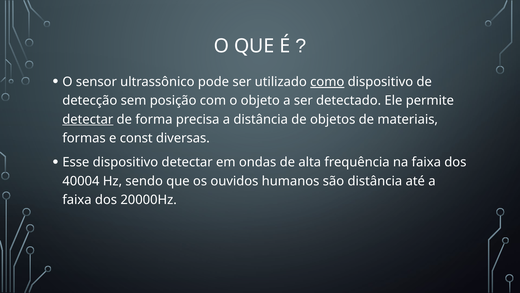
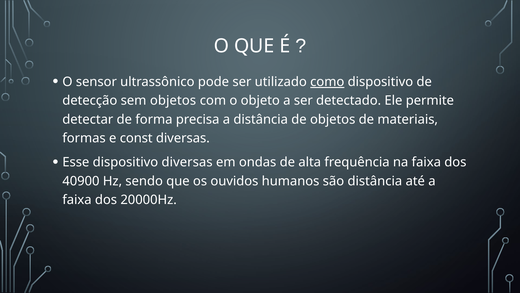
sem posição: posição -> objetos (173, 101)
detectar underline: present -> none (88, 119)
dispositivo detectar: detectar -> diversas (187, 162)
40004: 40004 -> 40900 (81, 181)
